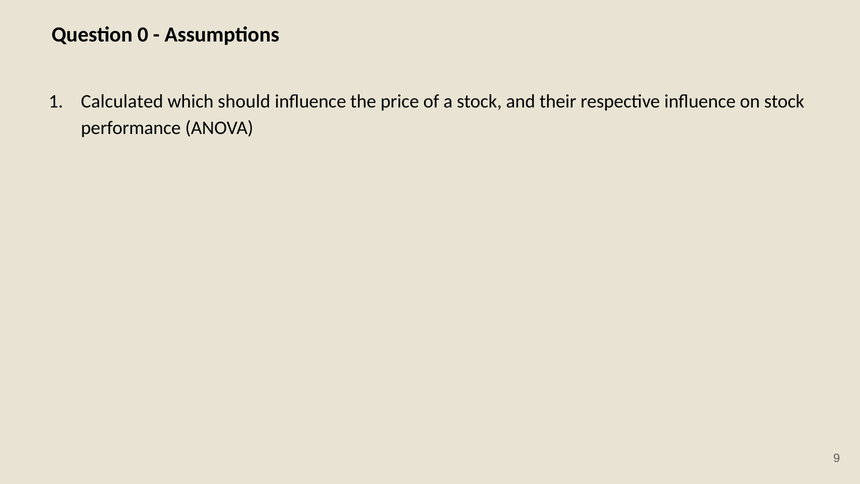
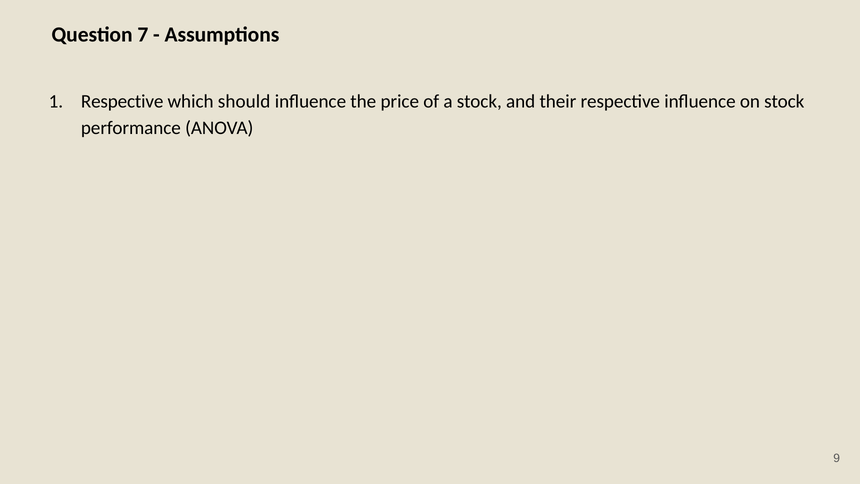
0: 0 -> 7 (143, 35)
1 Calculated: Calculated -> Respective (122, 101)
